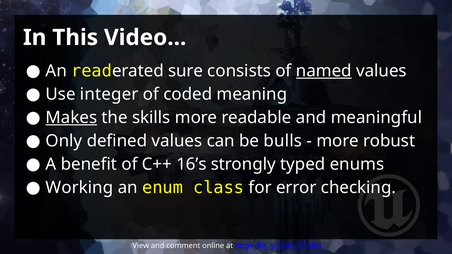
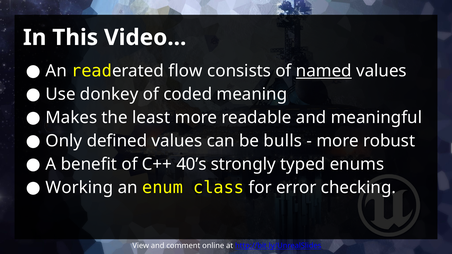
sure: sure -> flow (185, 71)
integer: integer -> donkey (109, 94)
Makes underline: present -> none (71, 118)
skills: skills -> least (151, 118)
16’s: 16’s -> 40’s (191, 164)
